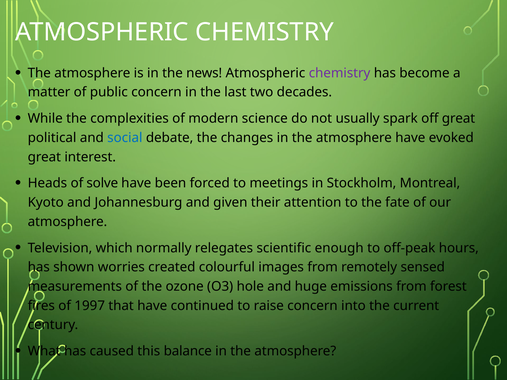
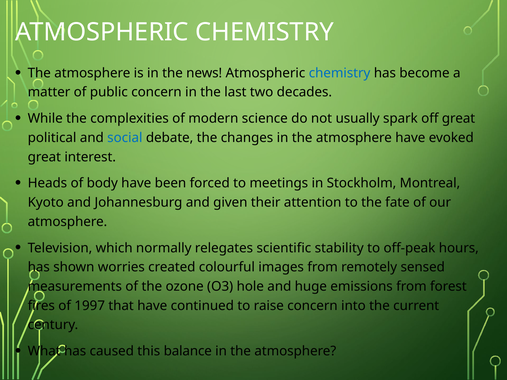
chemistry colour: purple -> blue (340, 73)
solve: solve -> body (102, 183)
enough: enough -> stability (339, 248)
